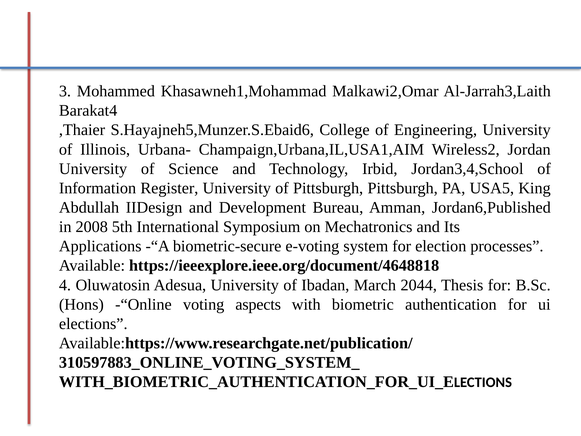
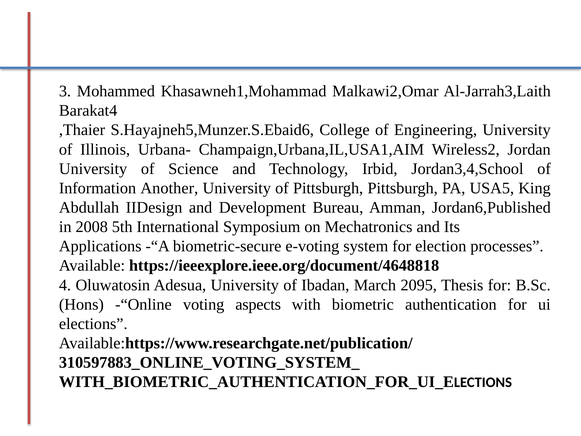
Register: Register -> Another (169, 188)
2044: 2044 -> 2095 (419, 285)
